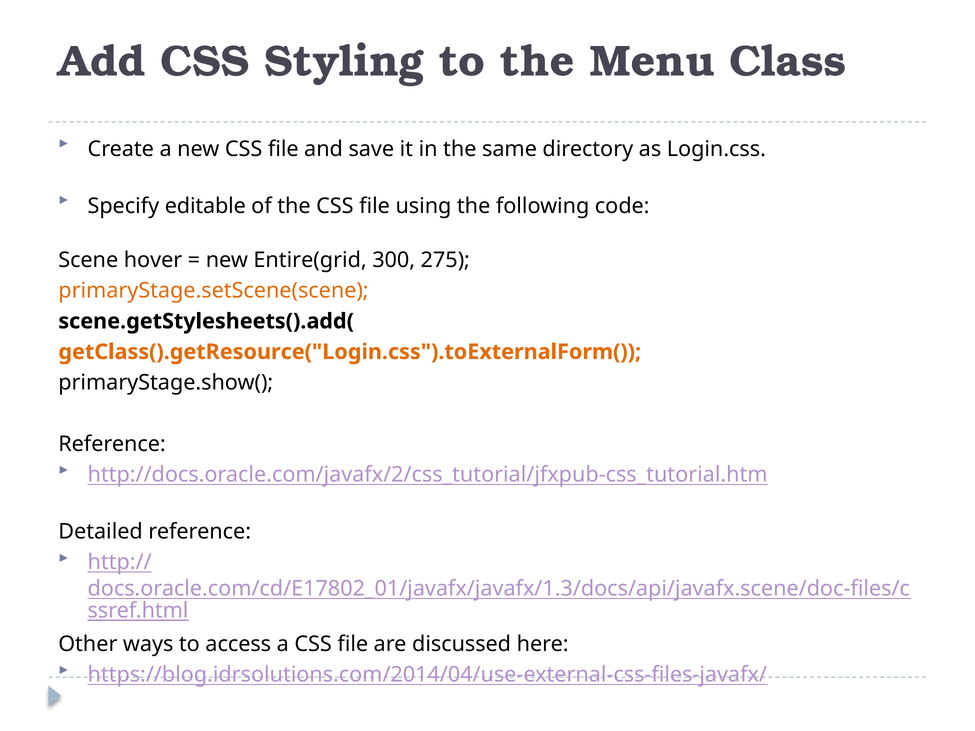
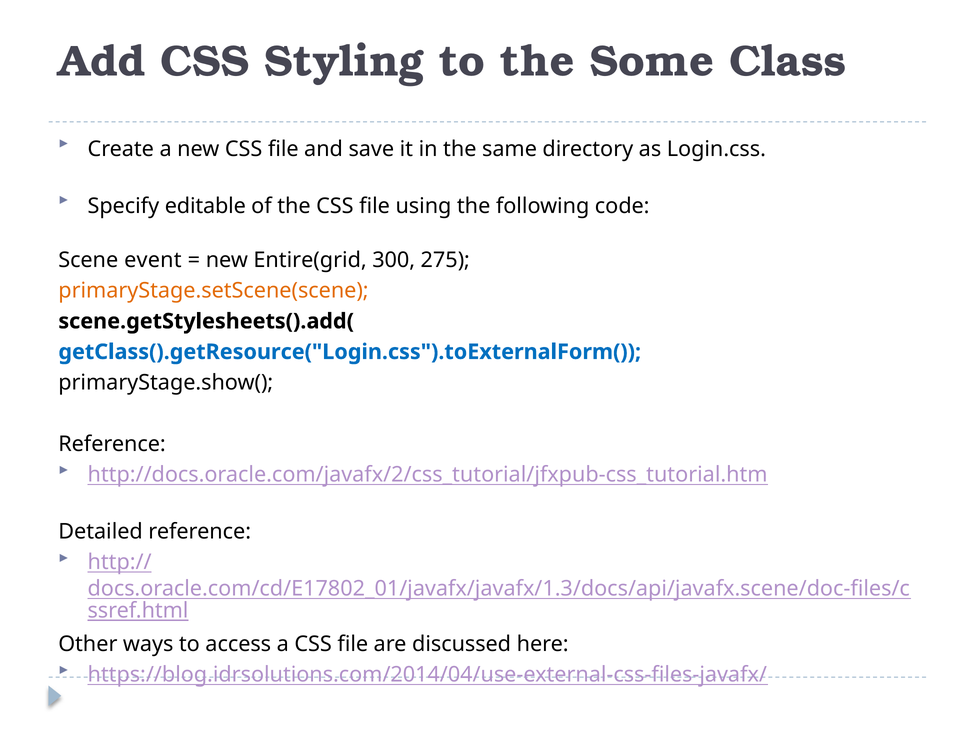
Menu: Menu -> Some (652, 62)
hover: hover -> event (153, 260)
getClass().getResource("Login.css").toExternalForm( colour: orange -> blue (350, 352)
